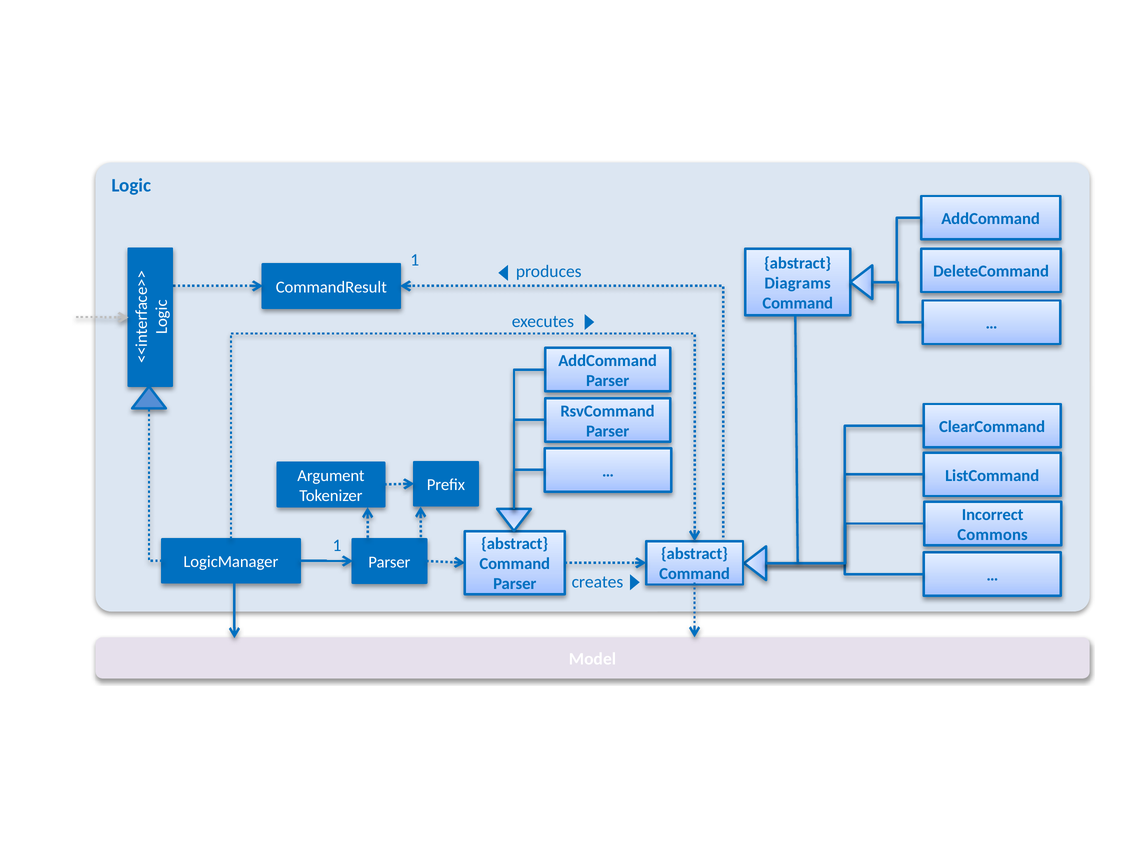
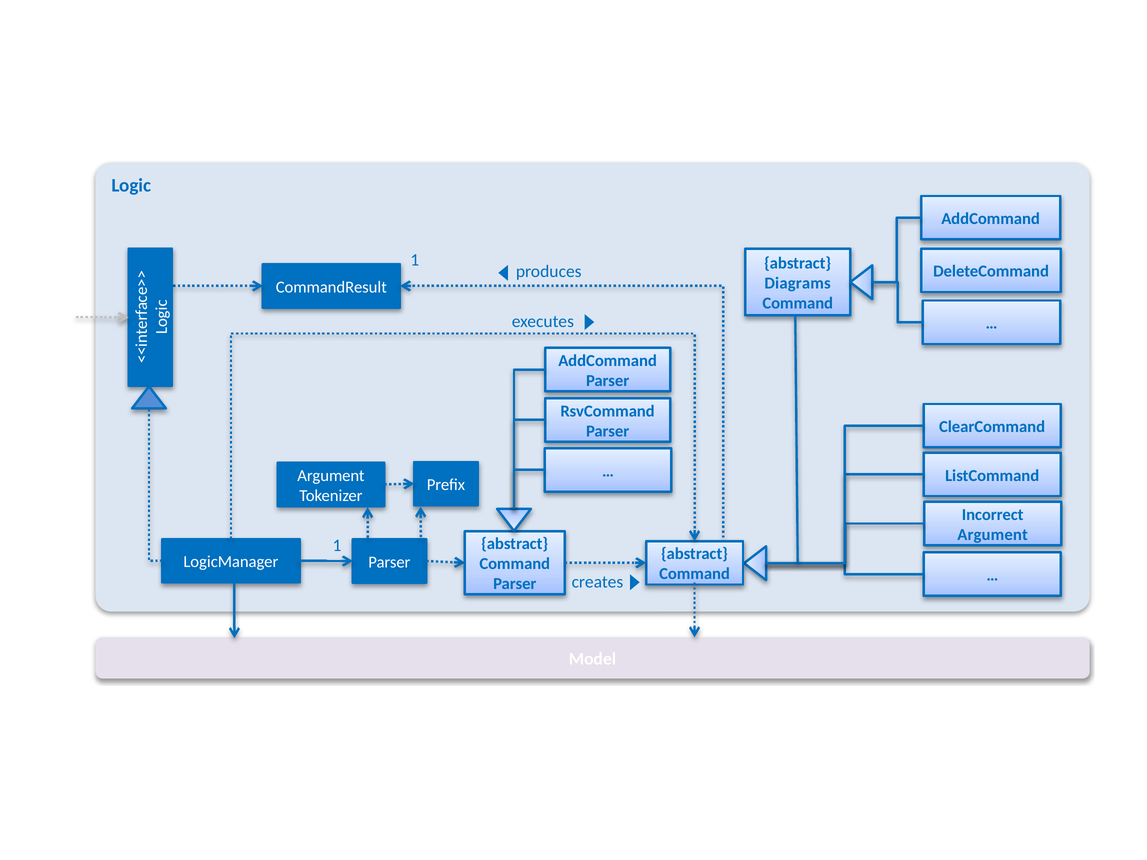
Commons: Commons -> Argument (993, 535)
